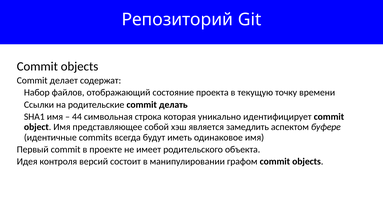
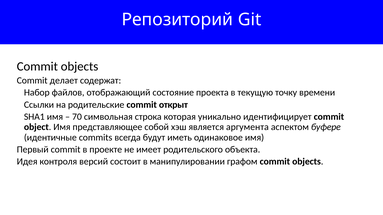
делать: делать -> открыт (173, 105)
44: 44 -> 70 (77, 117)
замедлить: замедлить -> аргумента (247, 127)
